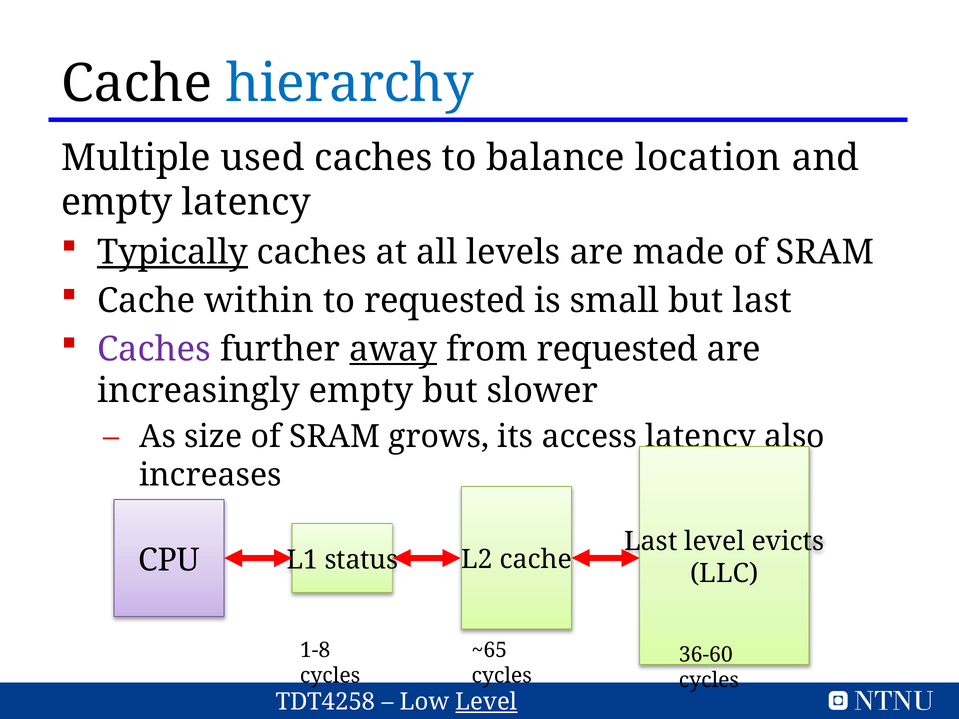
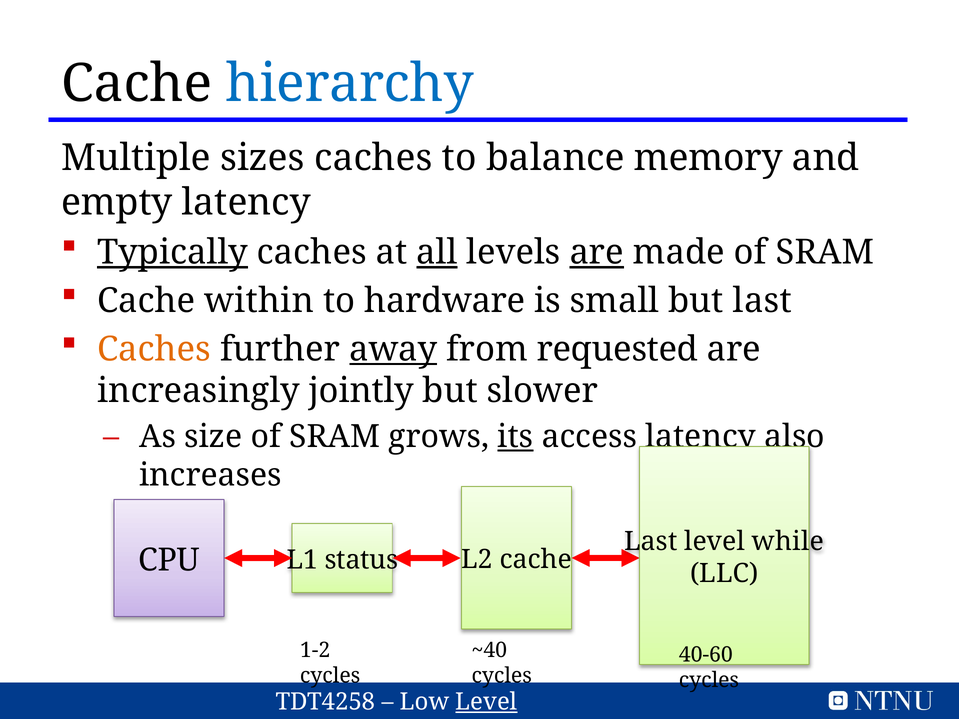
used: used -> sizes (262, 158)
location: location -> memory (708, 158)
all underline: none -> present (437, 252)
are underline: none -> present (597, 252)
to requested: requested -> hardware (445, 301)
Caches colour: purple -> orange (154, 349)
increasingly empty: empty -> jointly (361, 391)
its underline: none -> present (515, 437)
evicts: evicts -> while (788, 542)
1-8: 1-8 -> 1-2 (315, 651)
~65: ~65 -> ~40 (489, 651)
36-60: 36-60 -> 40-60 (706, 655)
